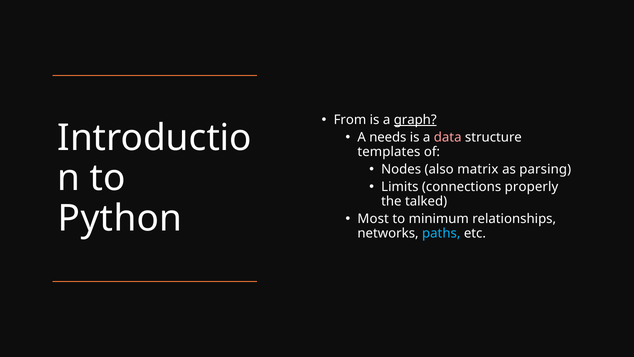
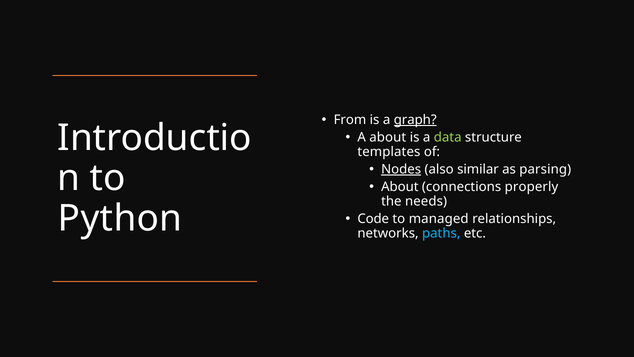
A needs: needs -> about (388, 137)
data colour: pink -> light green (448, 137)
Nodes underline: none -> present (401, 169)
matrix: matrix -> similar (478, 169)
Limits: Limits -> About (400, 187)
talked: talked -> needs (426, 201)
Most: Most -> Code (373, 219)
minimum: minimum -> managed (439, 219)
